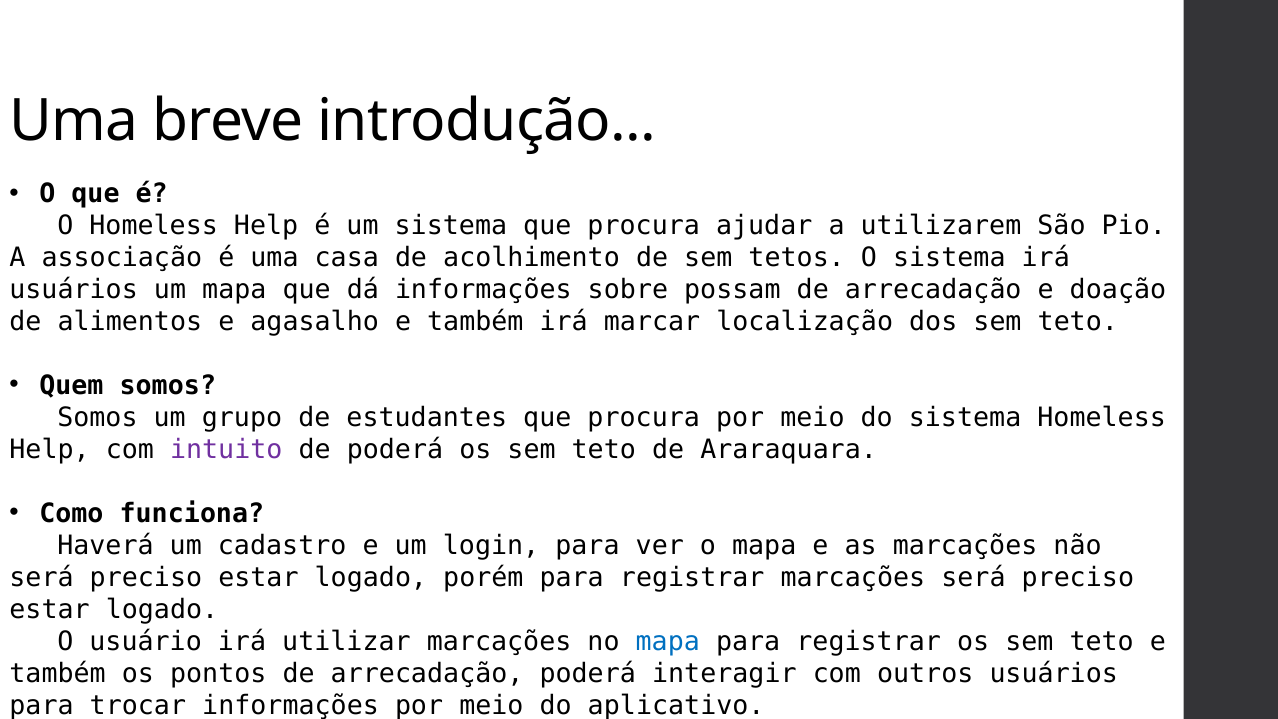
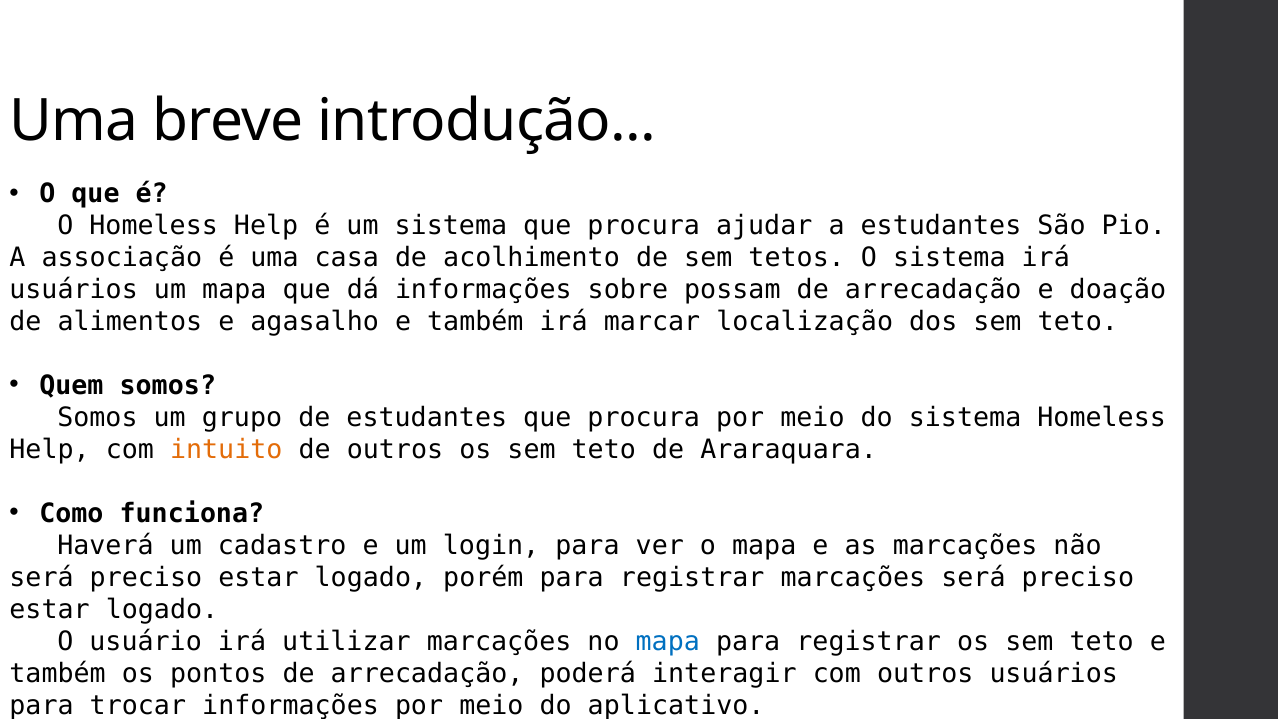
a utilizarem: utilizarem -> estudantes (941, 226)
intuito colour: purple -> orange (226, 449)
de poderá: poderá -> outros (395, 449)
